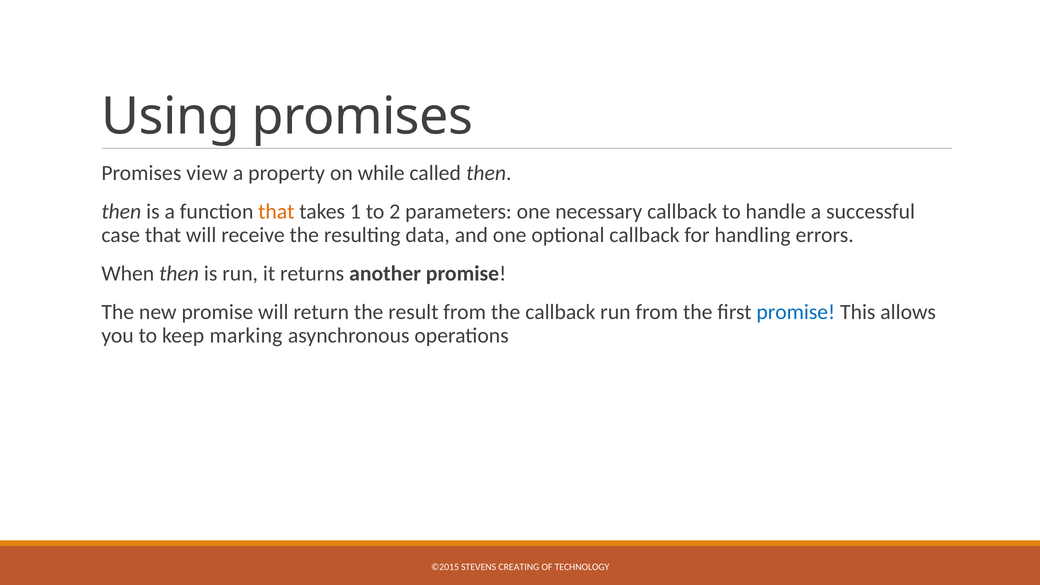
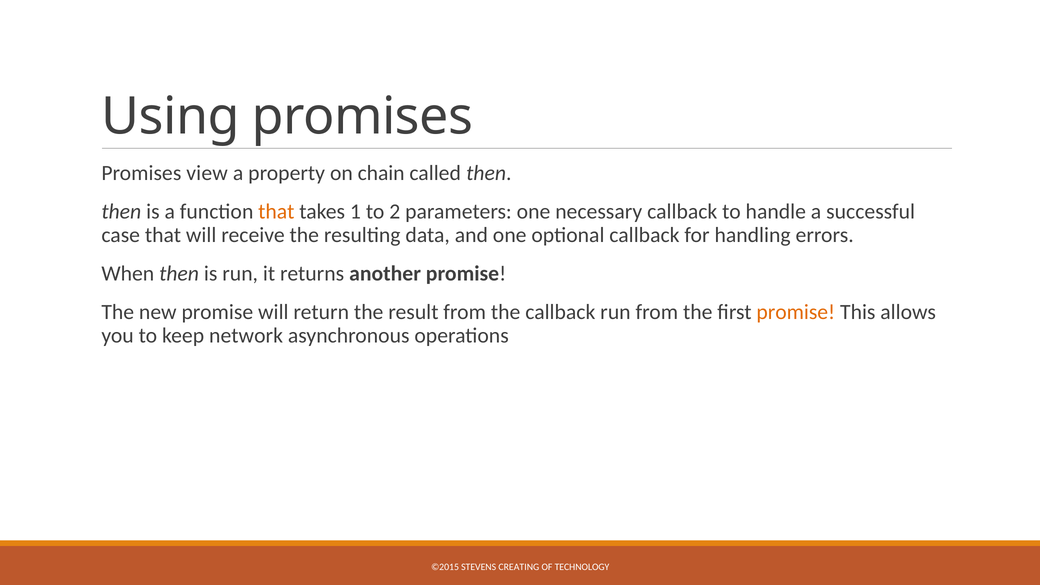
while: while -> chain (381, 173)
promise colour: blue -> orange (796, 312)
marking: marking -> network (246, 335)
